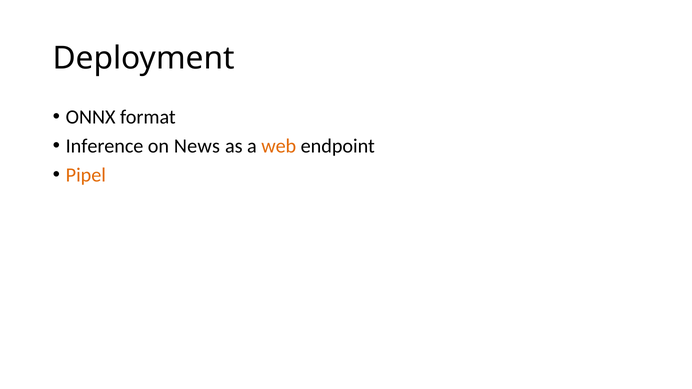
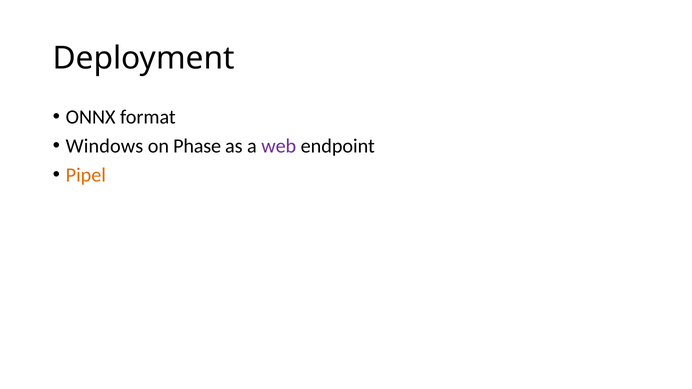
Inference: Inference -> Windows (104, 146)
News: News -> Phase (197, 146)
web colour: orange -> purple (279, 146)
